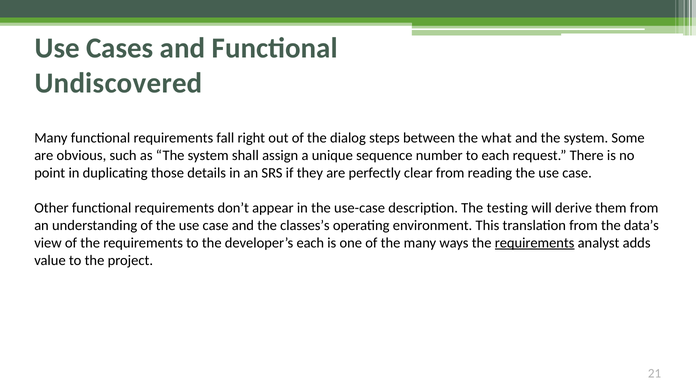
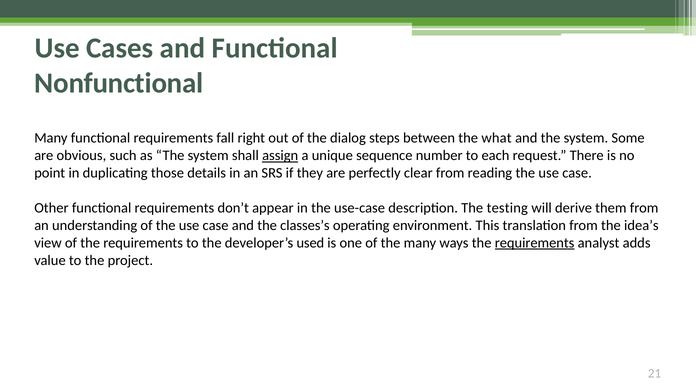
Undiscovered: Undiscovered -> Nonfunctional (119, 83)
assign underline: none -> present (280, 155)
data’s: data’s -> idea’s (641, 225)
developer’s each: each -> used (310, 243)
